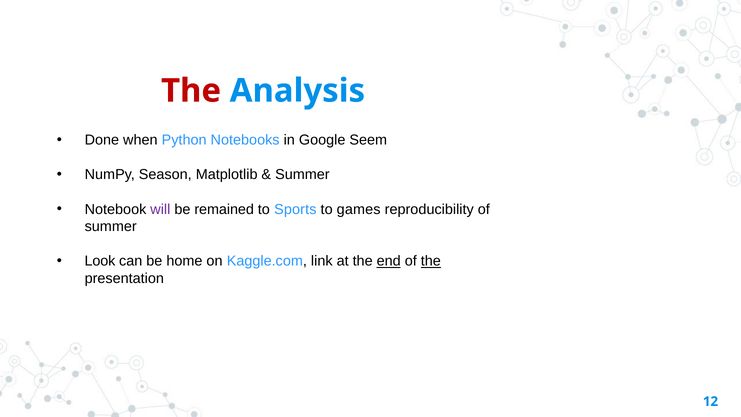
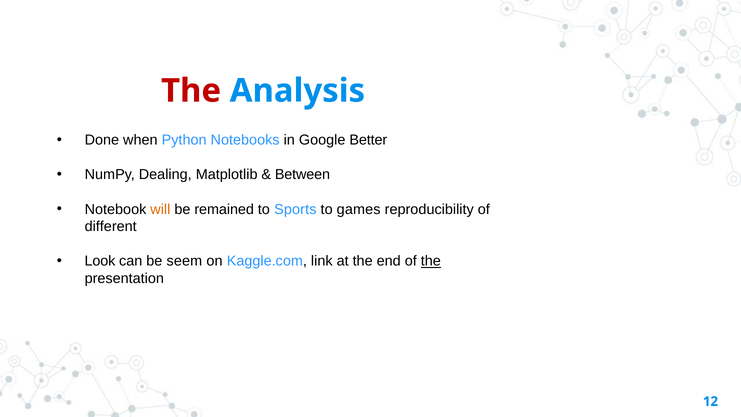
Seem: Seem -> Better (368, 140)
Season: Season -> Dealing (165, 175)
Summer: Summer -> Between (302, 175)
will colour: purple -> orange (160, 209)
summer: summer -> different (111, 227)
home: home -> seem (184, 261)
end underline: present -> none (389, 261)
